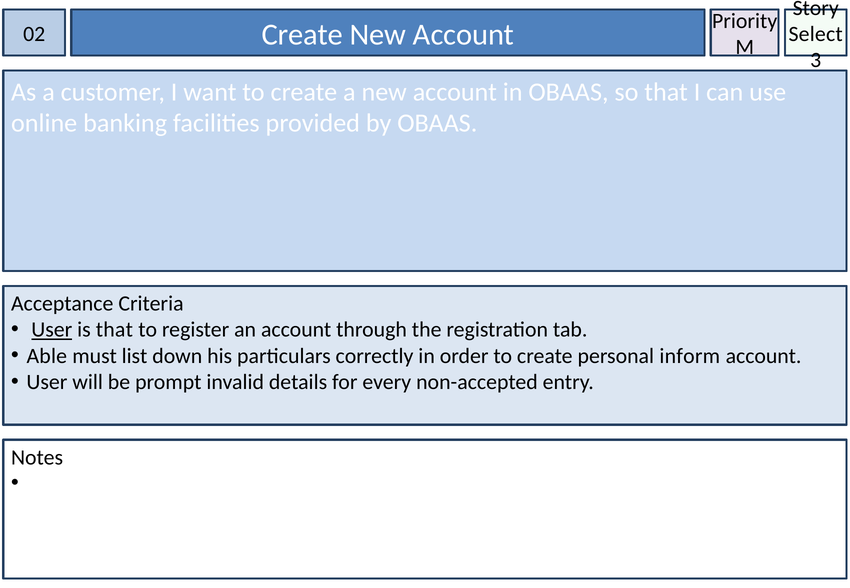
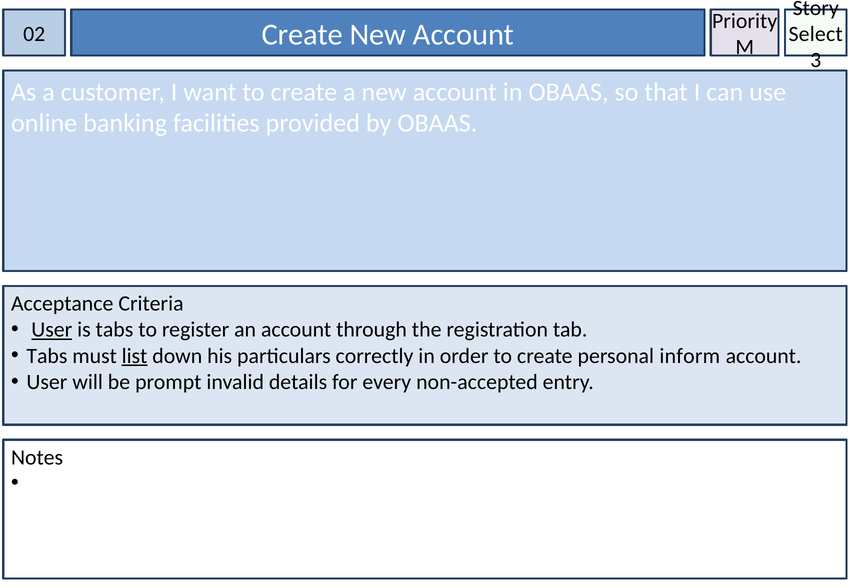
is that: that -> tabs (114, 330)
Able: Able -> Tabs (47, 356)
list underline: none -> present (135, 356)
